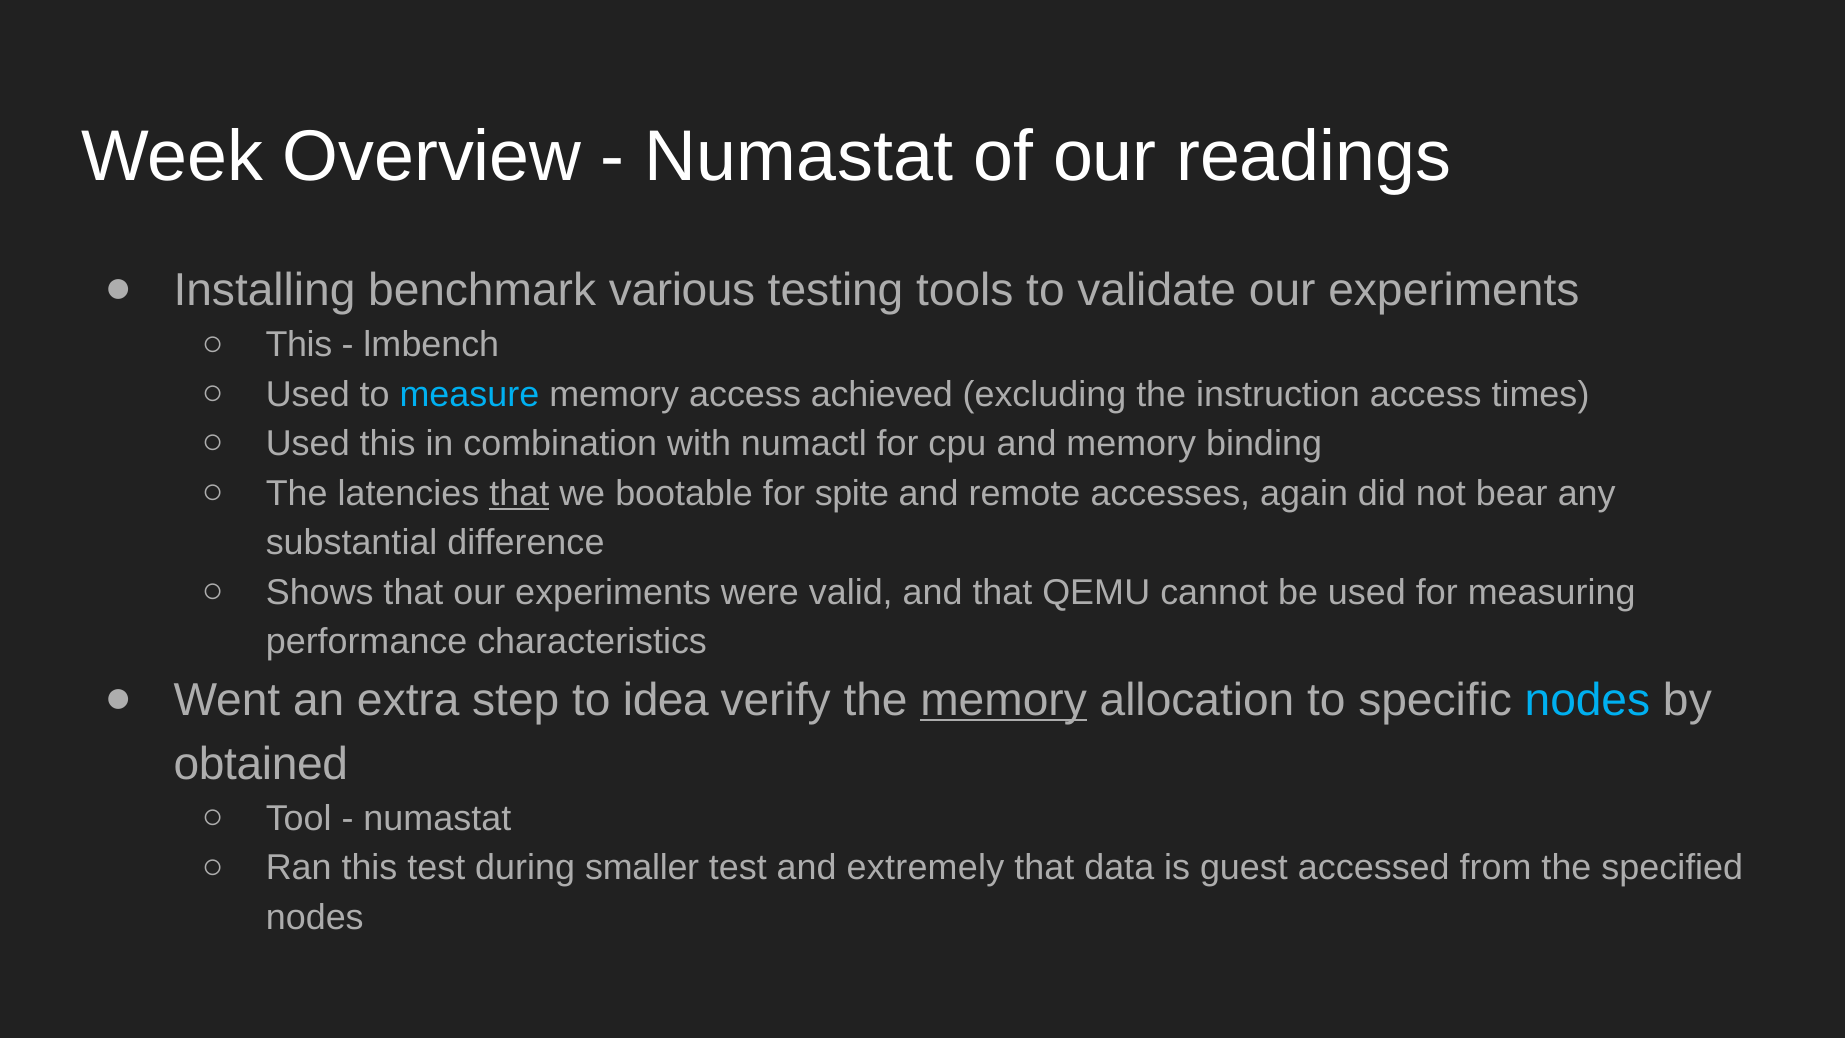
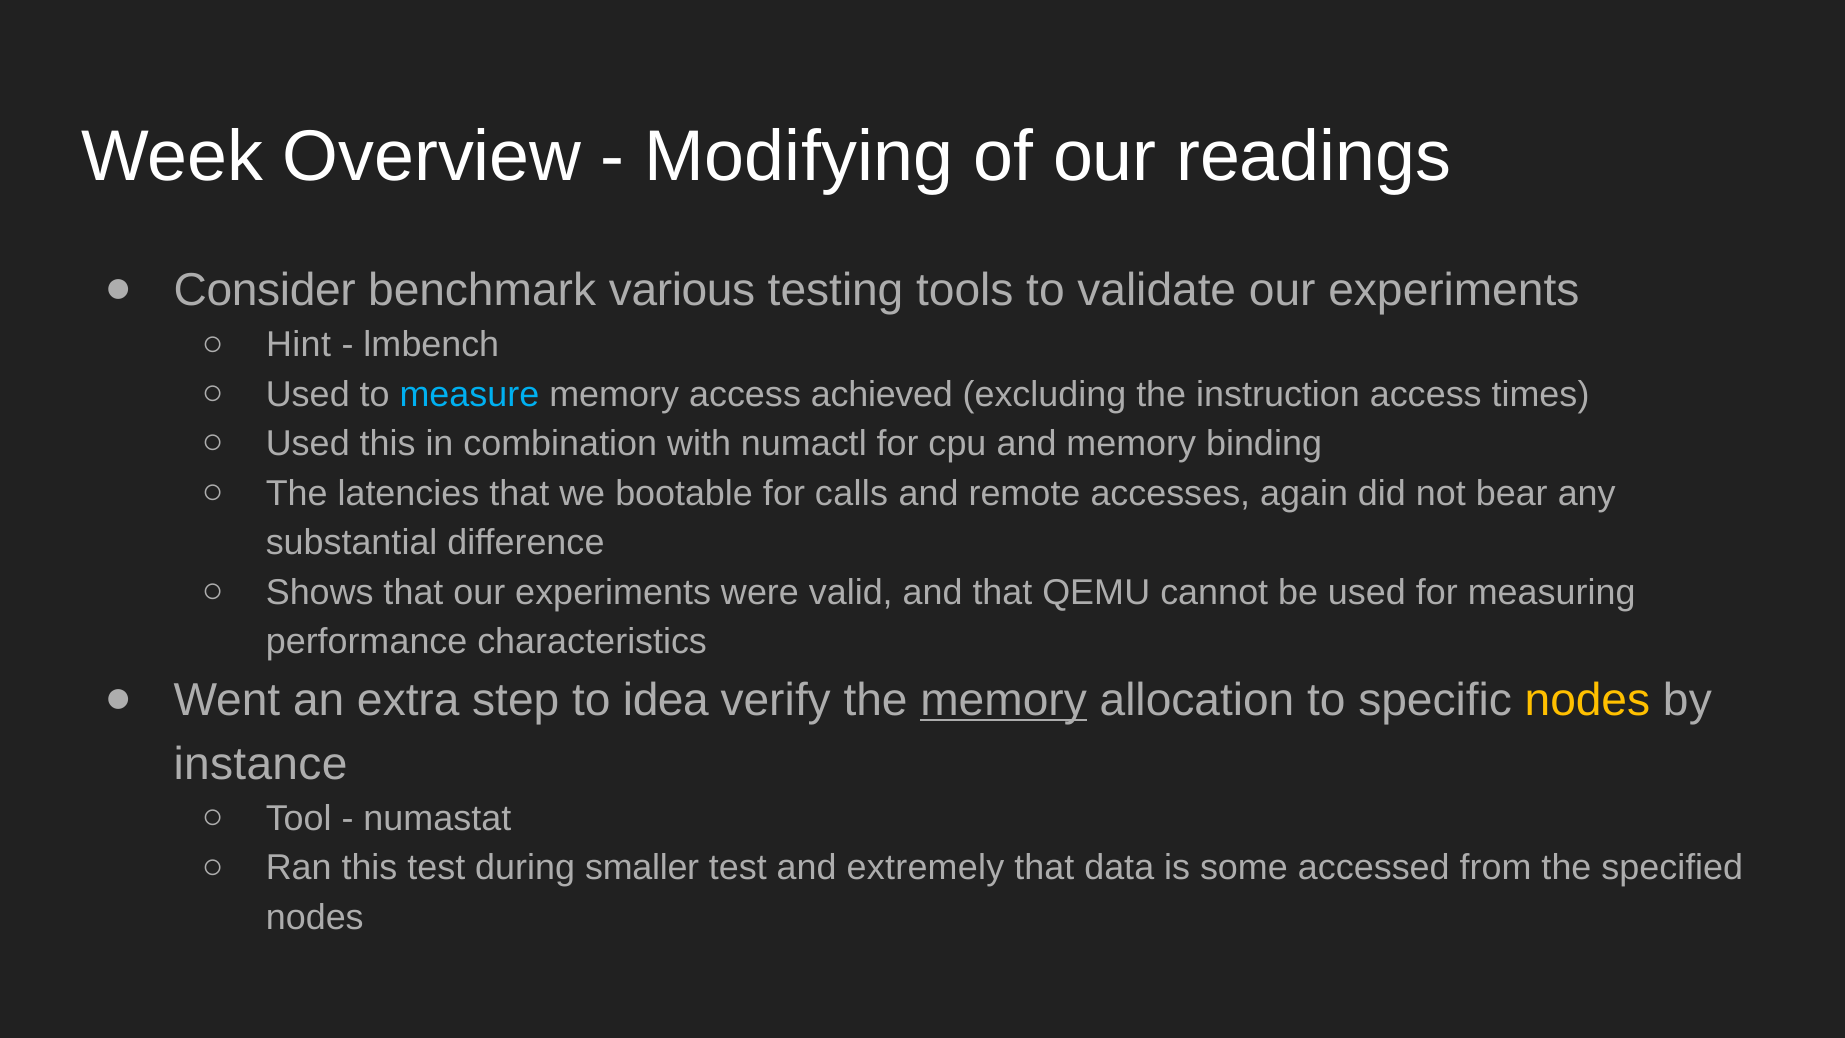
Numastat: Numastat -> Modifying (799, 156)
Installing: Installing -> Consider (265, 290)
This: This -> Hint (299, 345)
that underline: present -> none (519, 493)
spite: spite -> calls (852, 493)
nodes colour: light blue -> yellow (1587, 700)
obtained: obtained -> instance (261, 764)
guest: guest -> some (1244, 868)
